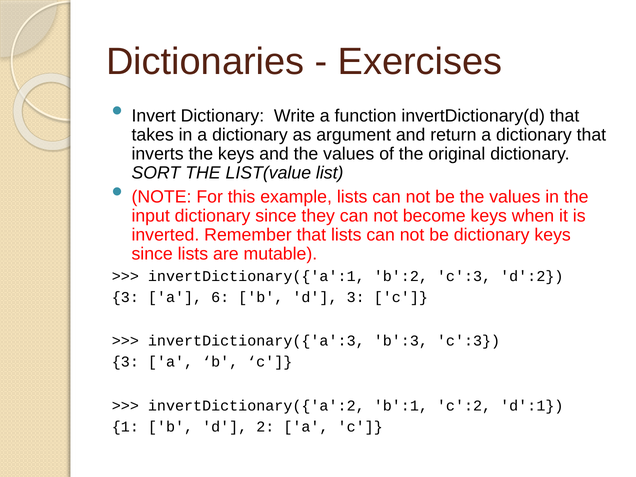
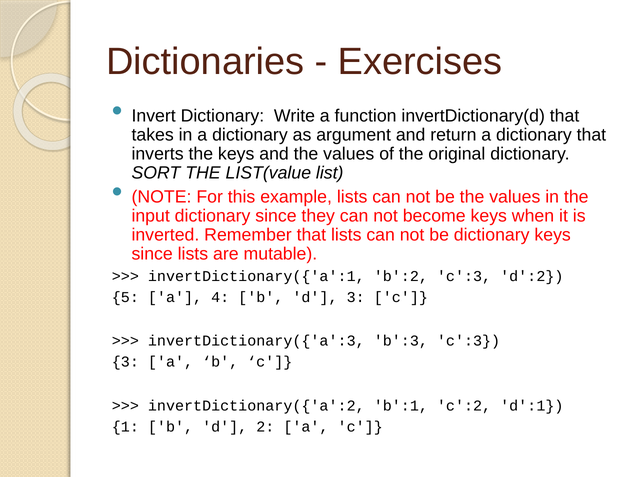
3: 3 -> 5 (125, 297)
6: 6 -> 4 (220, 297)
